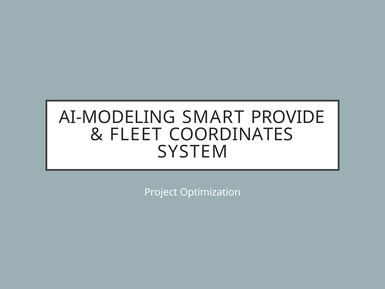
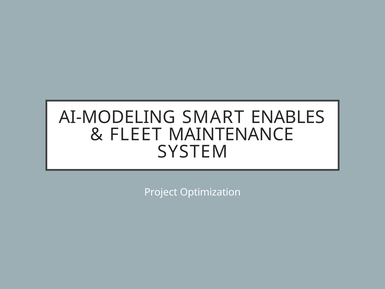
PROVIDE: PROVIDE -> ENABLES (288, 117)
COORDINATES: COORDINATES -> MAINTENANCE (231, 134)
